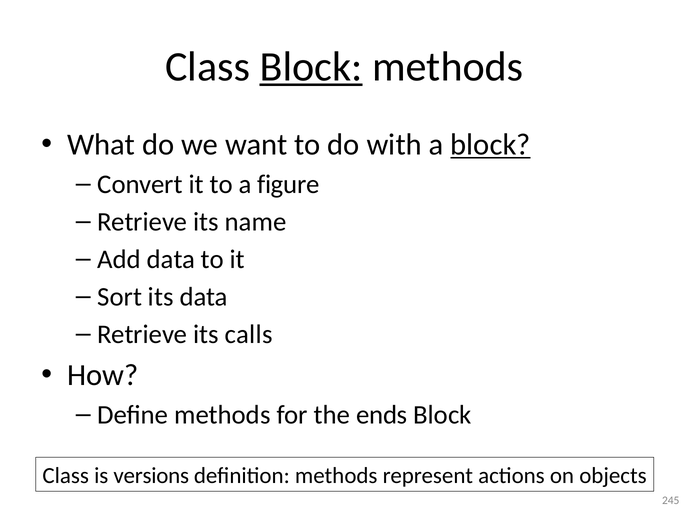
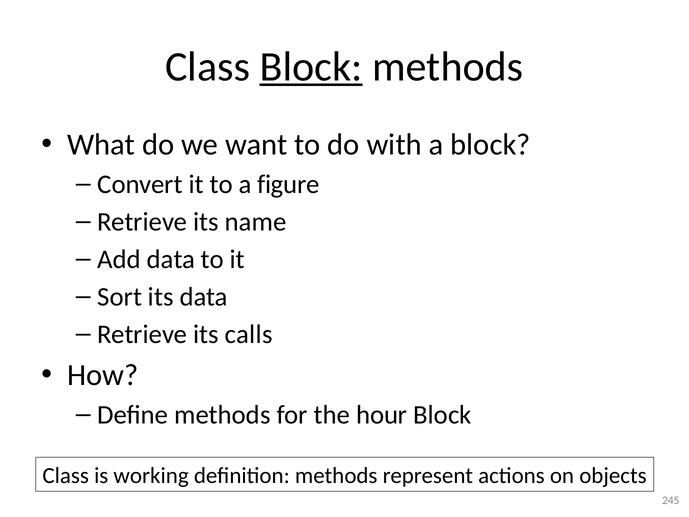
block underline: present -> none (490, 145)
ends: ends -> hour (382, 415)
versions: versions -> working (151, 476)
